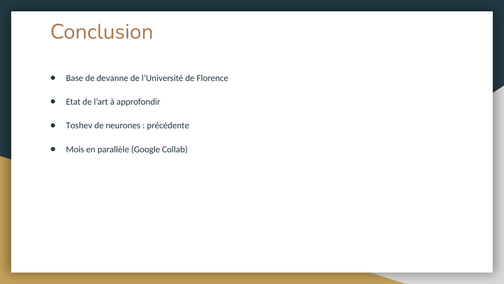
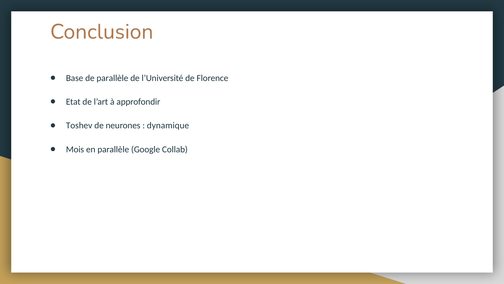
de devanne: devanne -> parallèle (112, 78)
précédente: précédente -> dynamique (168, 125)
